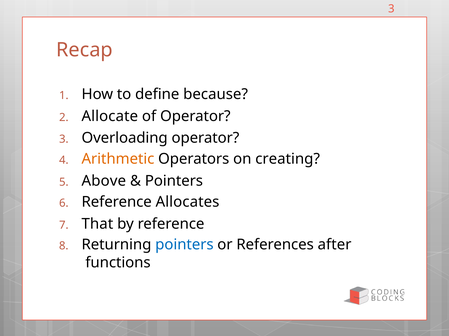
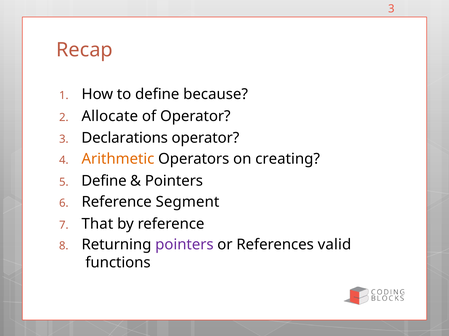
Overloading: Overloading -> Declarations (125, 138)
Above: Above -> Define (104, 181)
Allocates: Allocates -> Segment (187, 202)
pointers colour: blue -> purple (184, 245)
after: after -> valid (335, 245)
